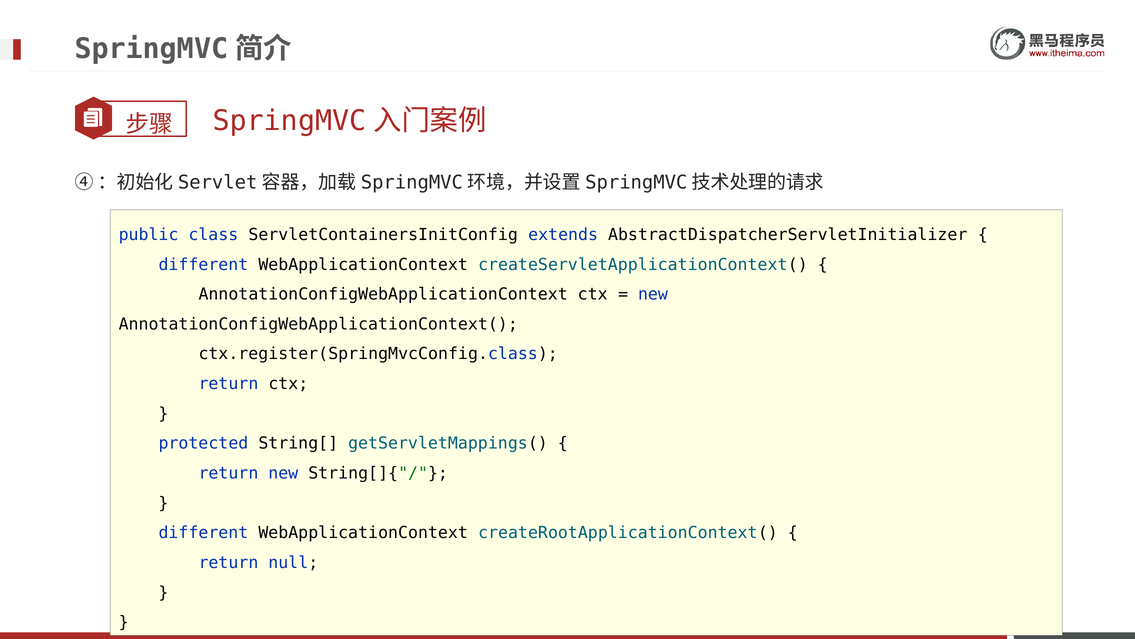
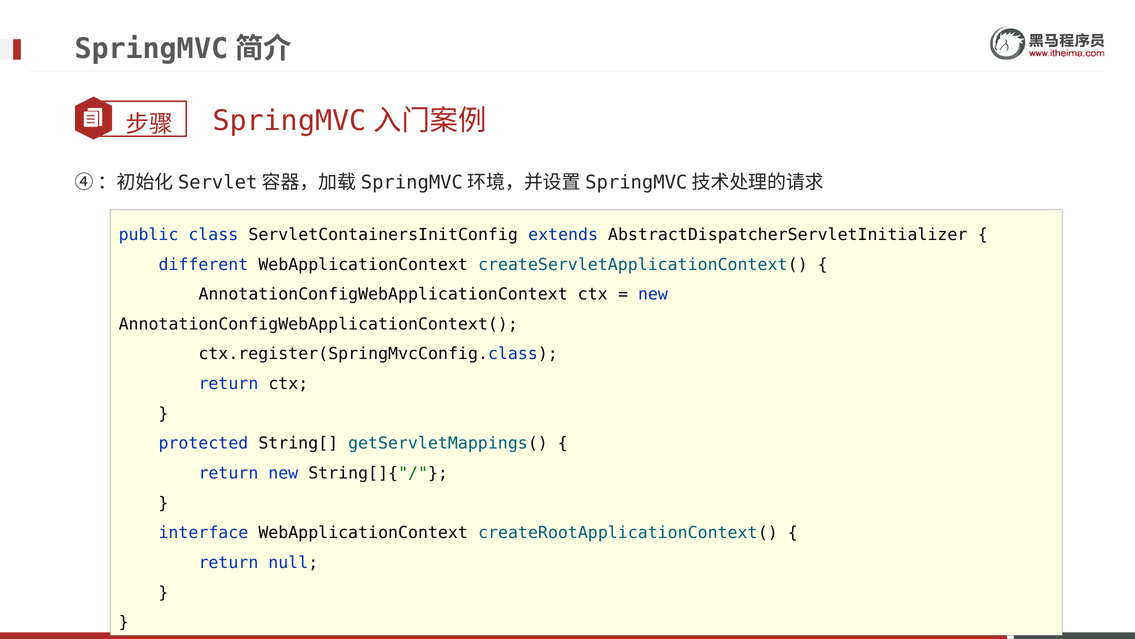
different: different -> interface (203, 532)
